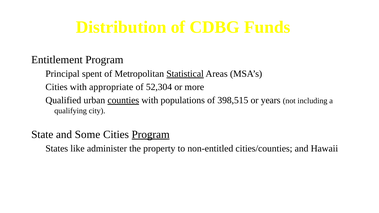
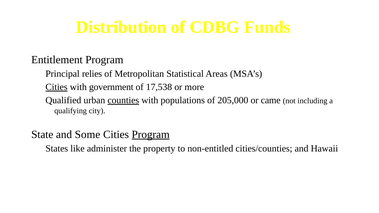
spent: spent -> relies (92, 74)
Statistical underline: present -> none (185, 74)
Cities underline: none -> present (57, 87)
appropriate: appropriate -> government (111, 87)
52,304: 52,304 -> 17,538 (159, 87)
398,515: 398,515 -> 205,000 (233, 100)
years: years -> came (271, 100)
